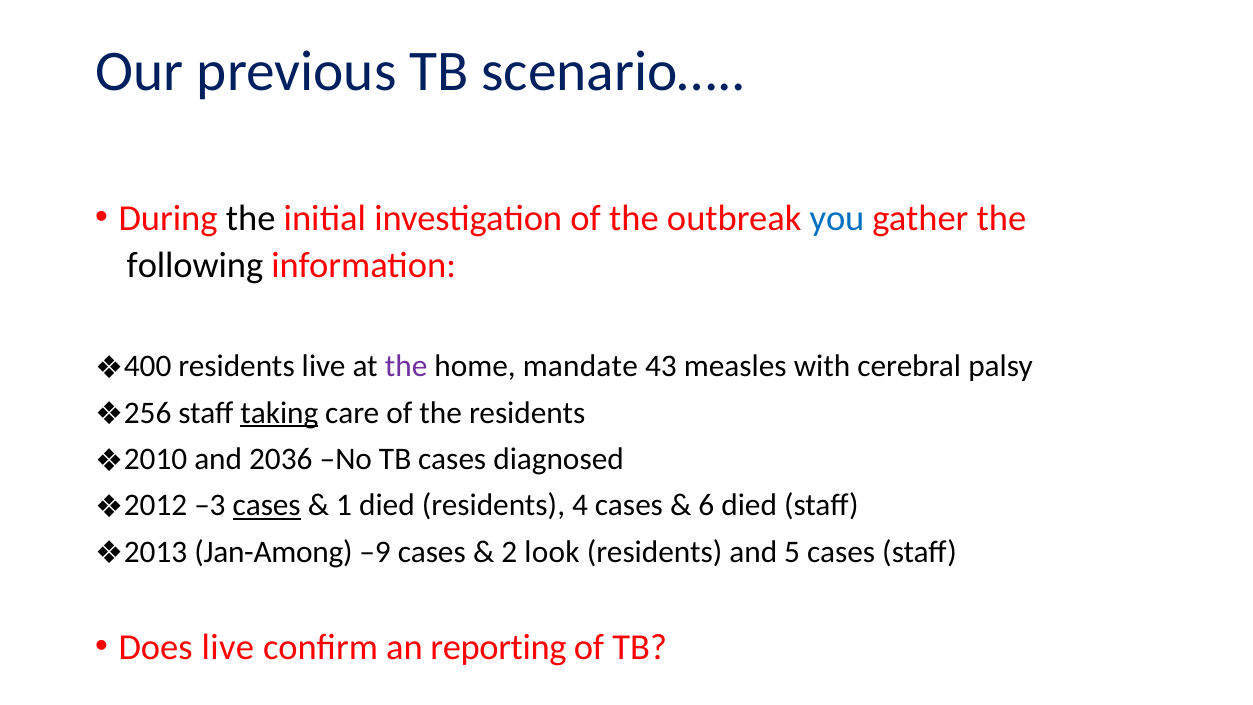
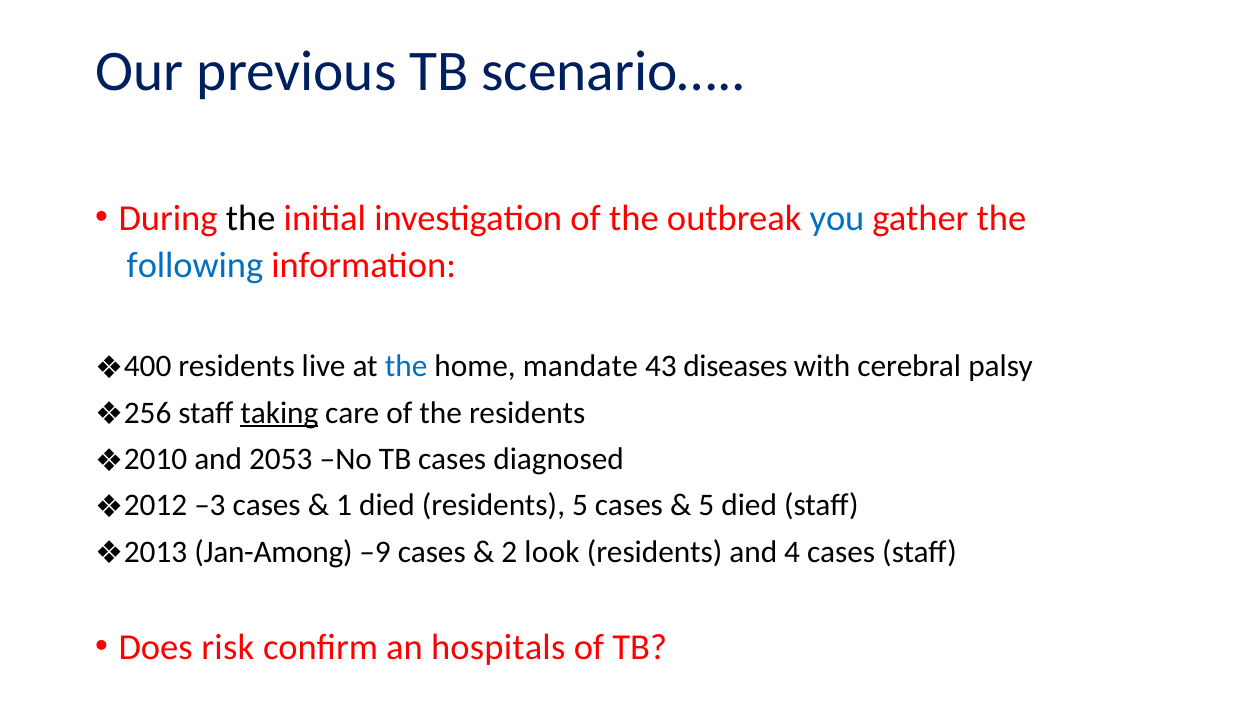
following colour: black -> blue (195, 266)
the colour: purple -> blue (406, 367)
measles: measles -> diseases (735, 367)
2036: 2036 -> 2053 (281, 459)
cases underline: present -> none (267, 505)
residents 4: 4 -> 5 (580, 505)
6: 6 -> 5 (706, 505)
5: 5 -> 4 (792, 552)
Does live: live -> risk (228, 647)
reporting: reporting -> hospitals (498, 647)
